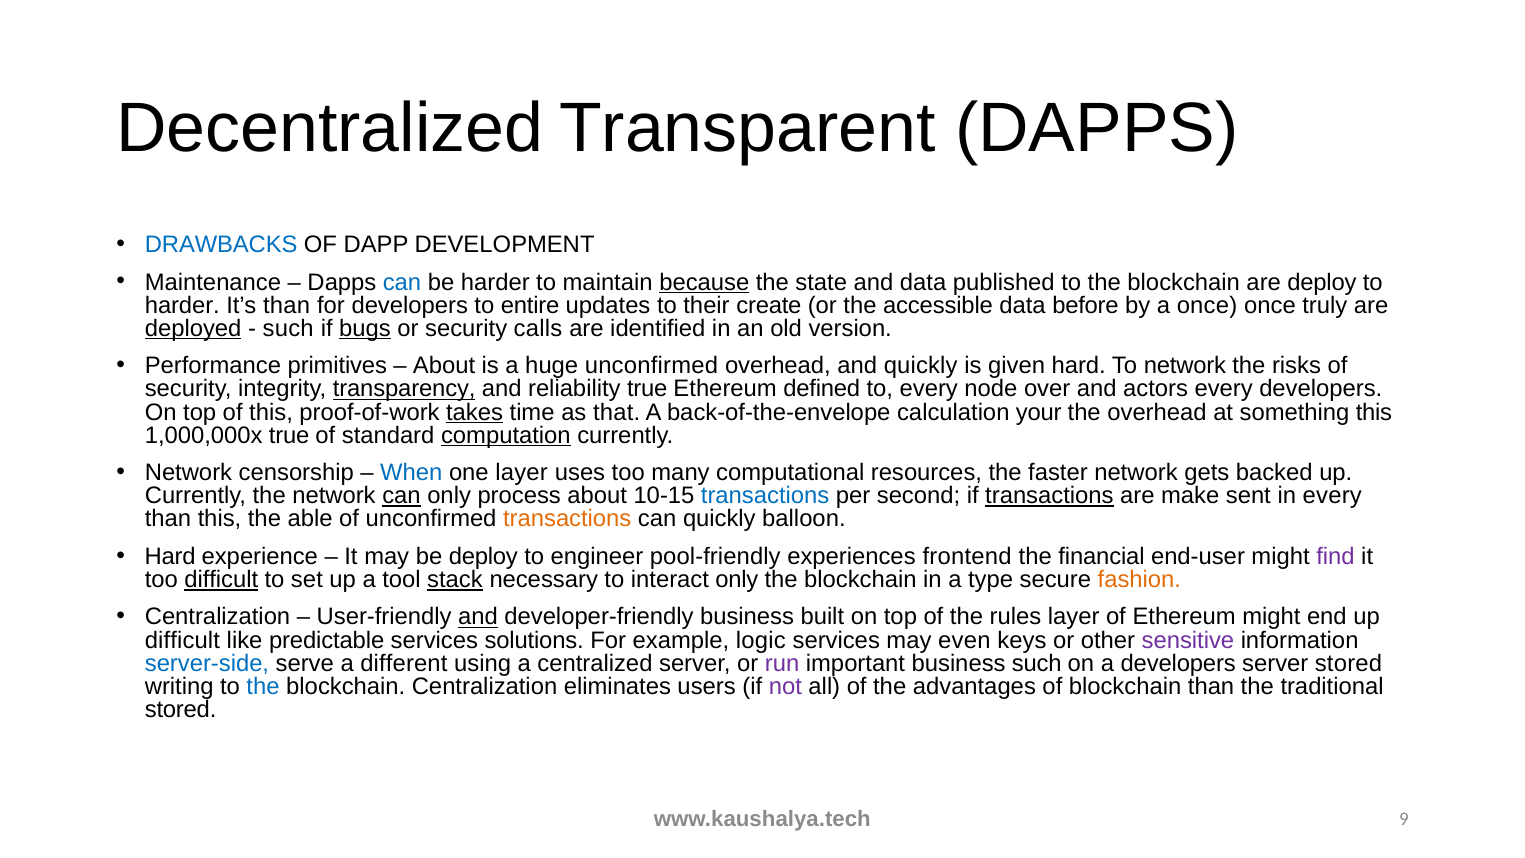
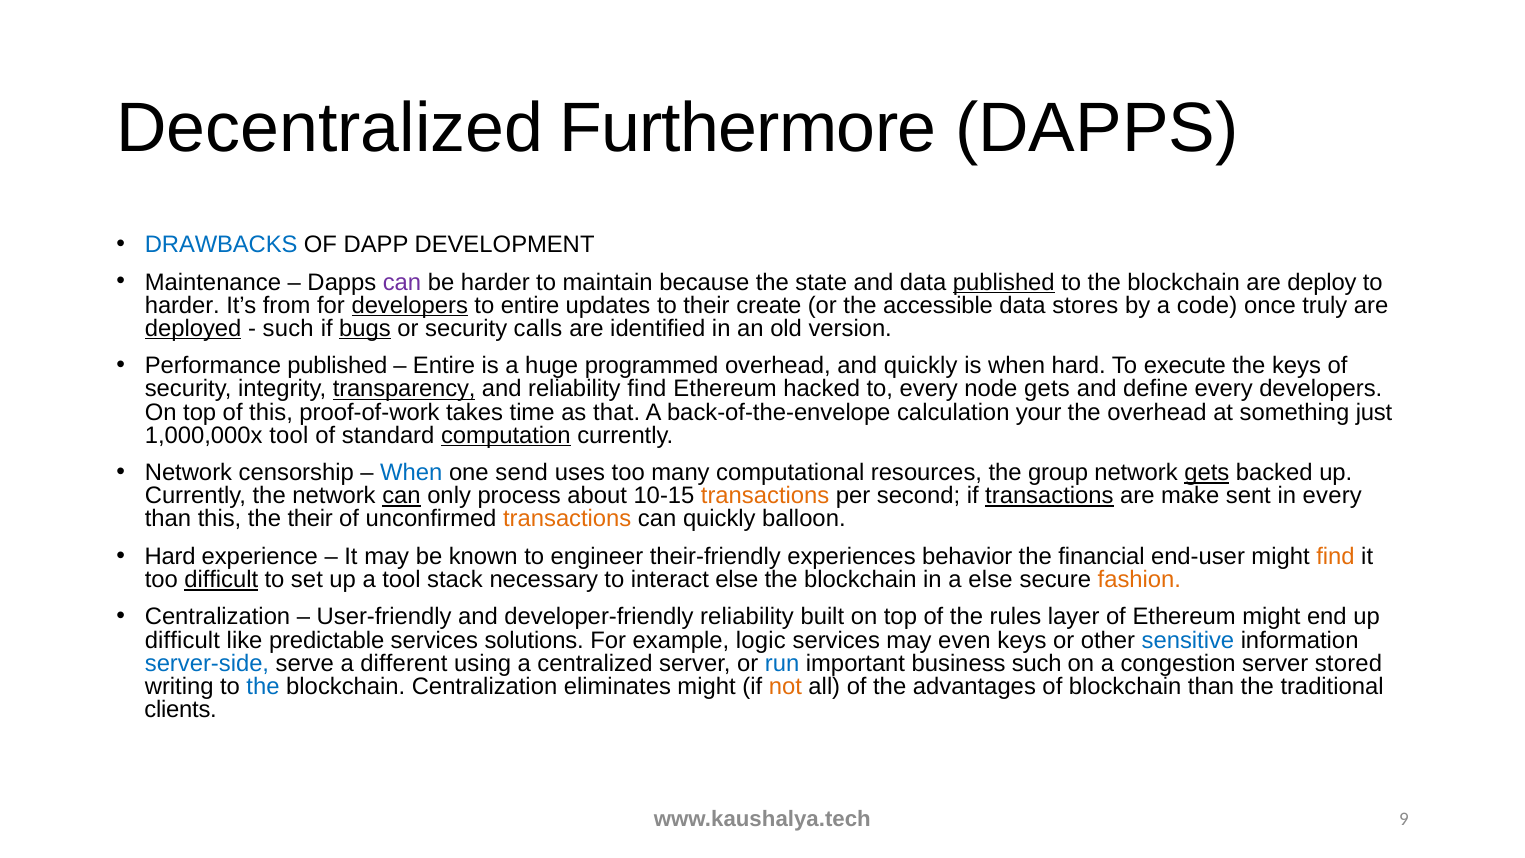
Transparent: Transparent -> Furthermore (748, 128)
can colour: blue -> purple (402, 282)
because underline: present -> none (704, 282)
published underline: none -> present (1004, 282)
It’s than: than -> from (287, 305)
developers underline: none -> present (410, 305)
before: before -> stores (1085, 305)
a once: once -> code (1207, 305)
Performance primitives: primitives -> published (337, 366)
About: About -> Entire (444, 366)
huge unconfirmed: unconfirmed -> programmed (652, 366)
is given: given -> when (1017, 366)
To network: network -> execute (1185, 366)
the risks: risks -> keys (1296, 366)
reliability true: true -> find (647, 389)
defined: defined -> hacked (822, 389)
node over: over -> gets (1047, 389)
actors: actors -> define (1156, 389)
takes underline: present -> none (475, 412)
something this: this -> just (1374, 412)
1,000,000x true: true -> tool (289, 435)
one layer: layer -> send (522, 473)
faster: faster -> group (1058, 473)
gets underline: none -> present (1207, 473)
transactions colour: blue -> orange (765, 496)
the able: able -> their (310, 519)
be deploy: deploy -> known (483, 556)
pool-friendly: pool-friendly -> their-friendly (715, 556)
frontend: frontend -> behavior (967, 556)
find colour: purple -> orange (1336, 556)
stack underline: present -> none (455, 580)
interact only: only -> else (737, 580)
a type: type -> else (991, 580)
and underline: present -> none (478, 617)
developer-friendly business: business -> reliability (747, 617)
sensitive colour: purple -> blue (1188, 640)
run colour: purple -> blue (782, 663)
a developers: developers -> congestion (1178, 663)
eliminates users: users -> might (707, 686)
not colour: purple -> orange (785, 686)
stored: stored -> clients (181, 710)
